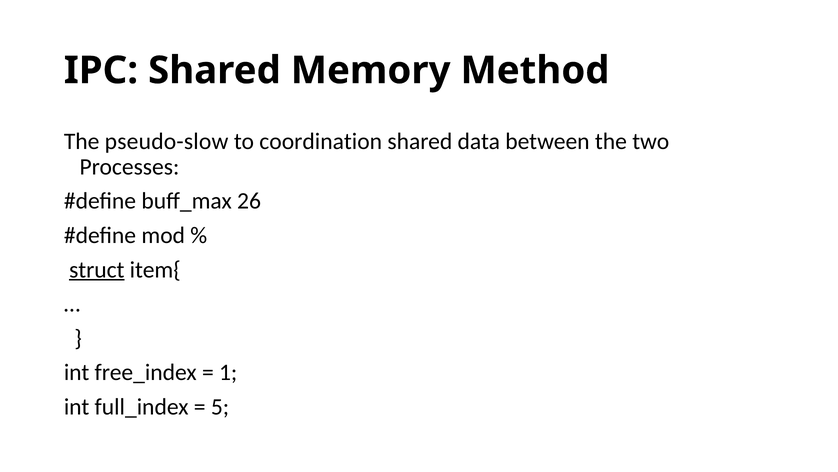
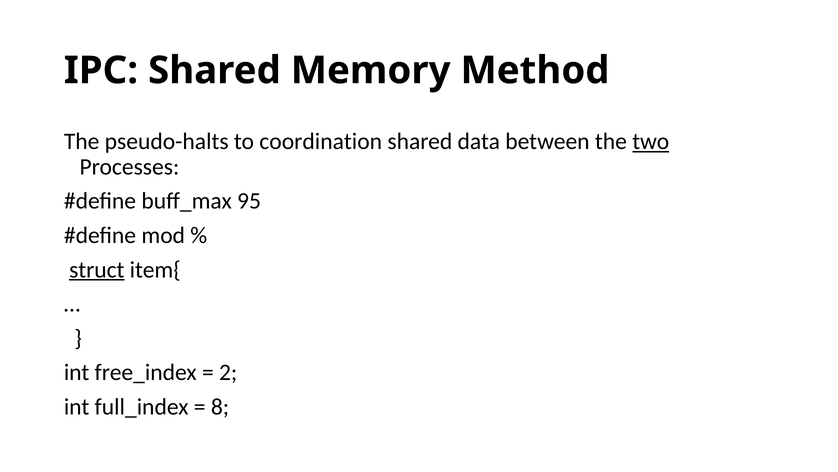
pseudo-slow: pseudo-slow -> pseudo-halts (167, 141)
two underline: none -> present (651, 141)
26: 26 -> 95 (249, 201)
1: 1 -> 2 (228, 372)
5: 5 -> 8 (220, 406)
